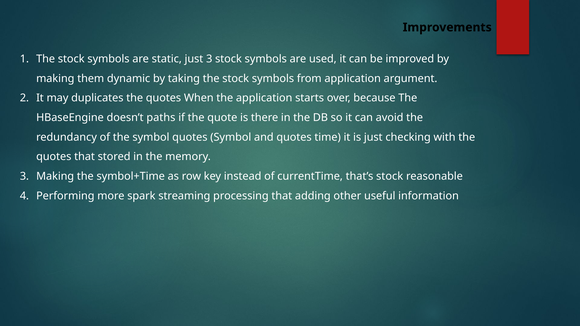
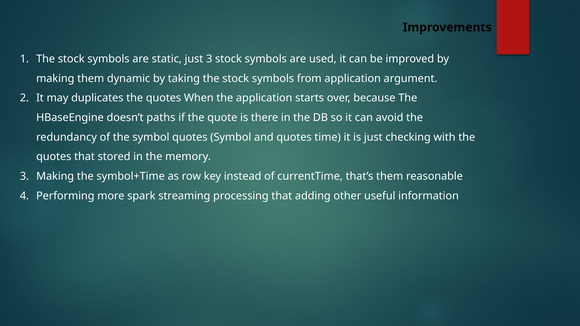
that’s stock: stock -> them (390, 176)
